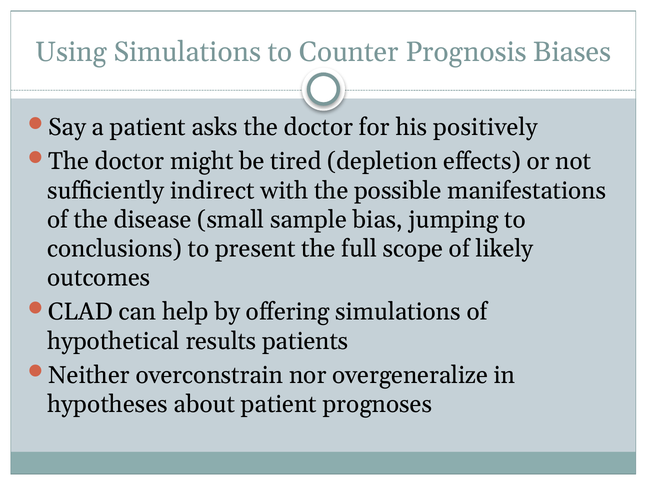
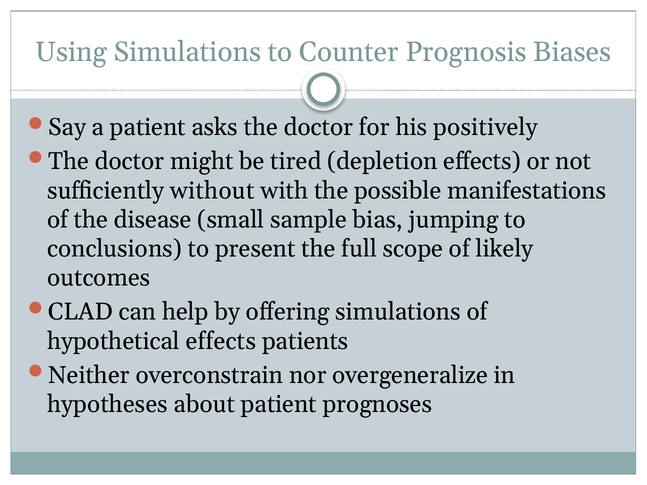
indirect: indirect -> without (212, 191)
hypothetical results: results -> effects (221, 341)
